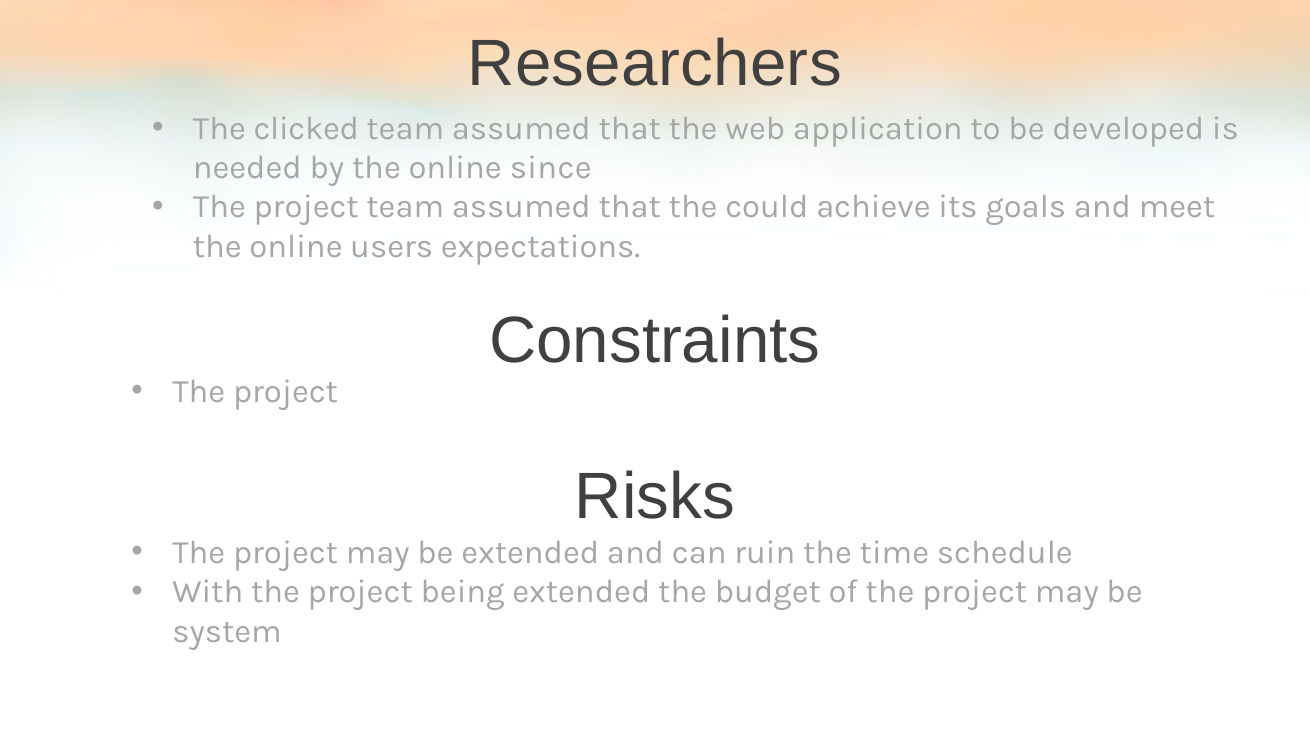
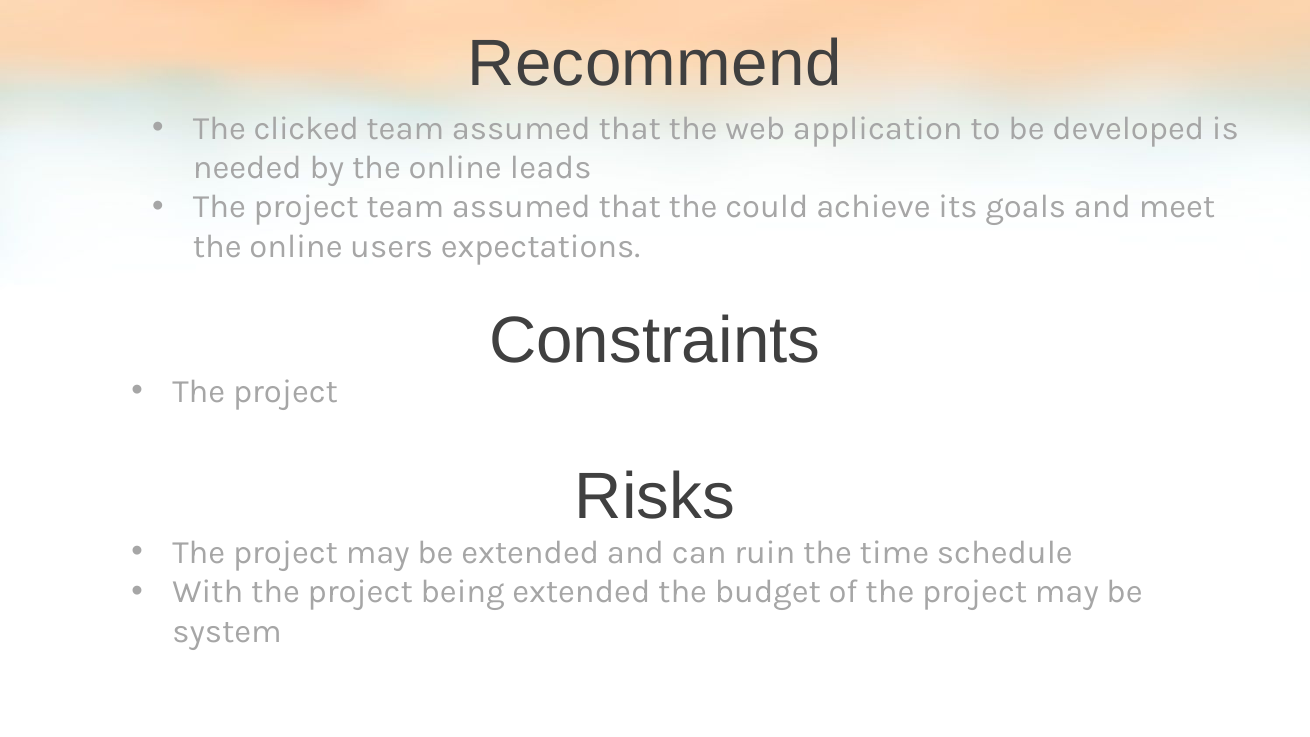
Researchers: Researchers -> Recommend (655, 63)
since: since -> leads (551, 168)
